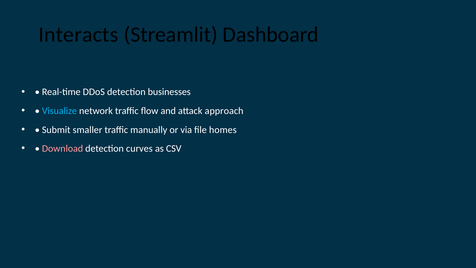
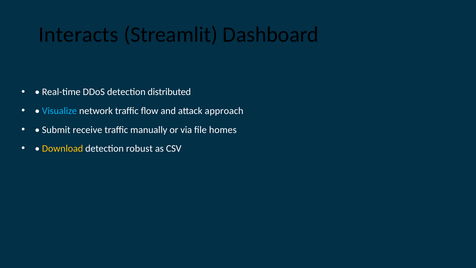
businesses: businesses -> distributed (169, 92)
smaller: smaller -> receive (87, 130)
Download colour: pink -> yellow (63, 149)
curves: curves -> robust (139, 149)
